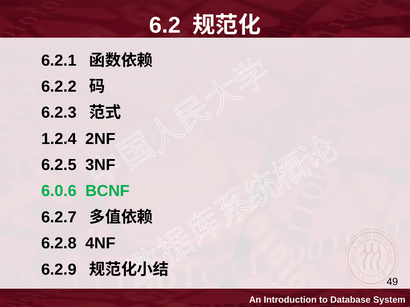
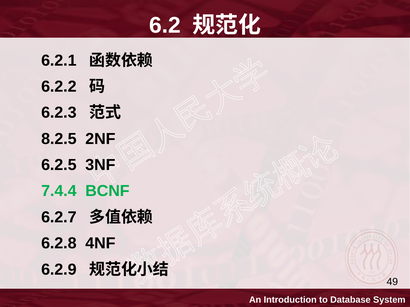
1.2.4: 1.2.4 -> 8.2.5 (59, 139)
6.0.6: 6.0.6 -> 7.4.4 (59, 191)
